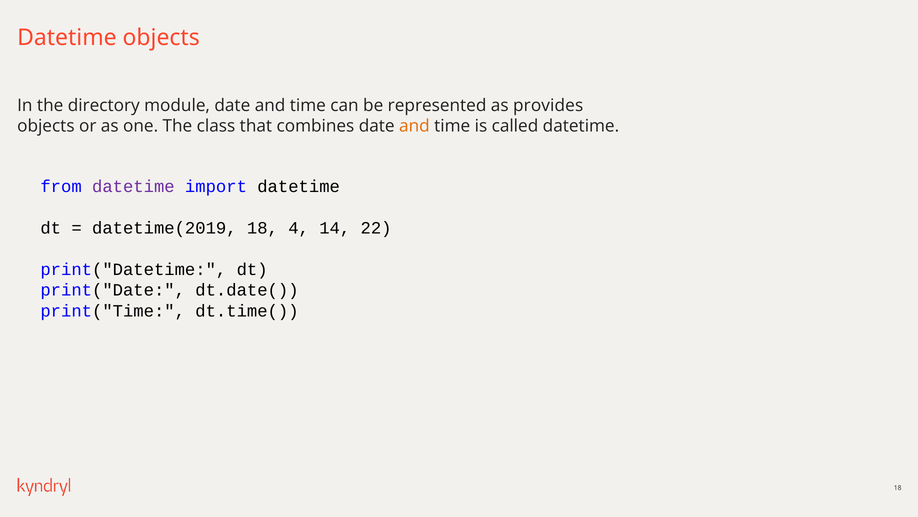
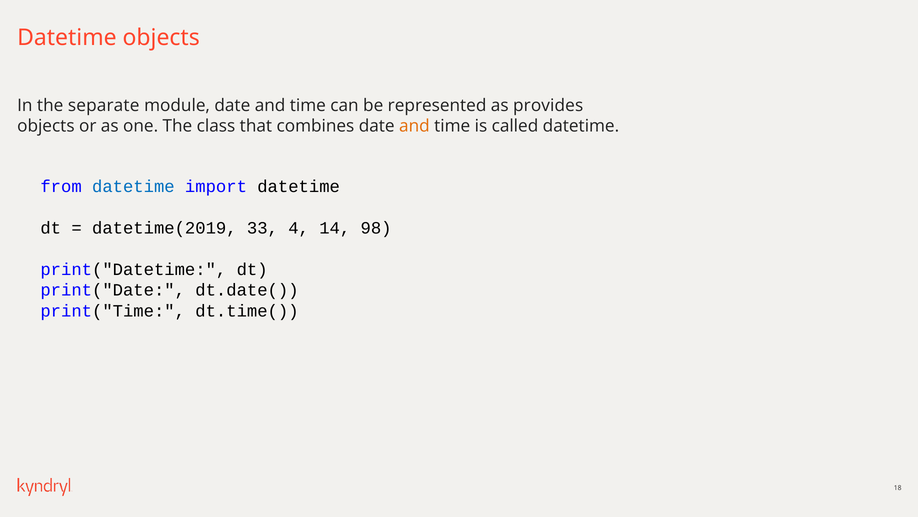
directory: directory -> separate (104, 105)
datetime colour: purple -> blue (133, 187)
datetime(2019 18: 18 -> 33 (262, 228)
22: 22 -> 98 (376, 228)
